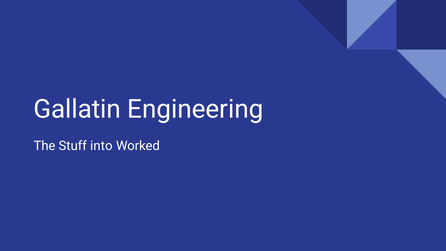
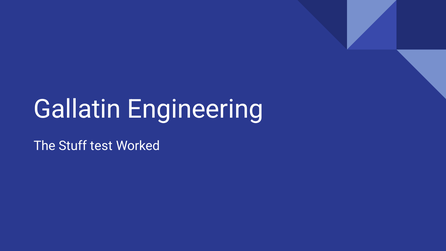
into: into -> test (101, 146)
